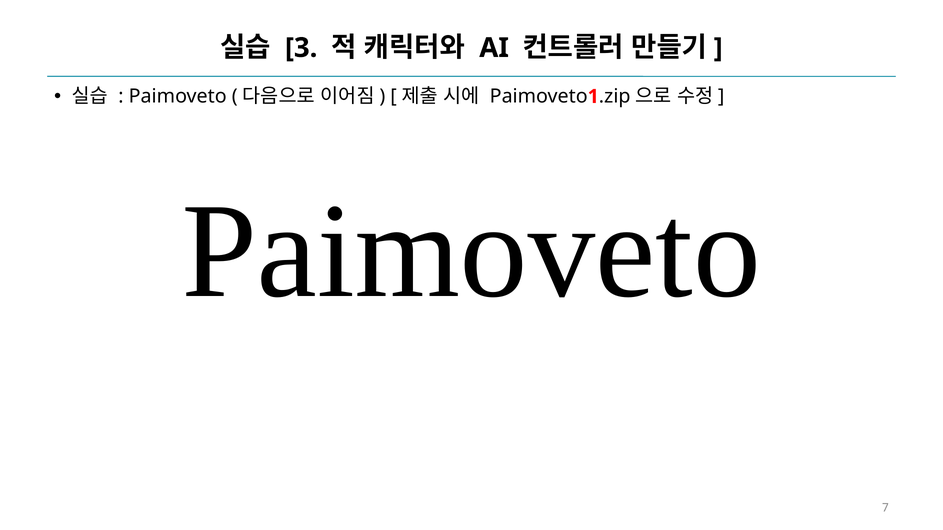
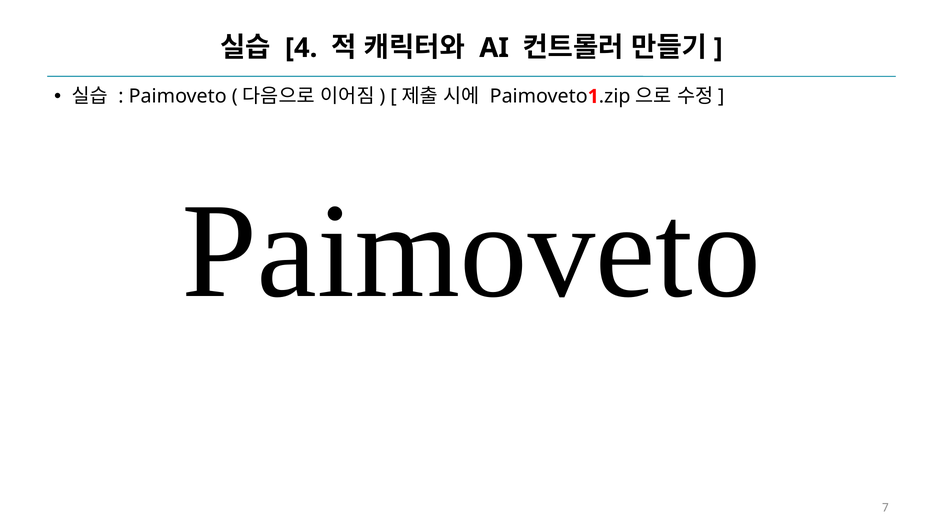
3: 3 -> 4 (301, 48)
